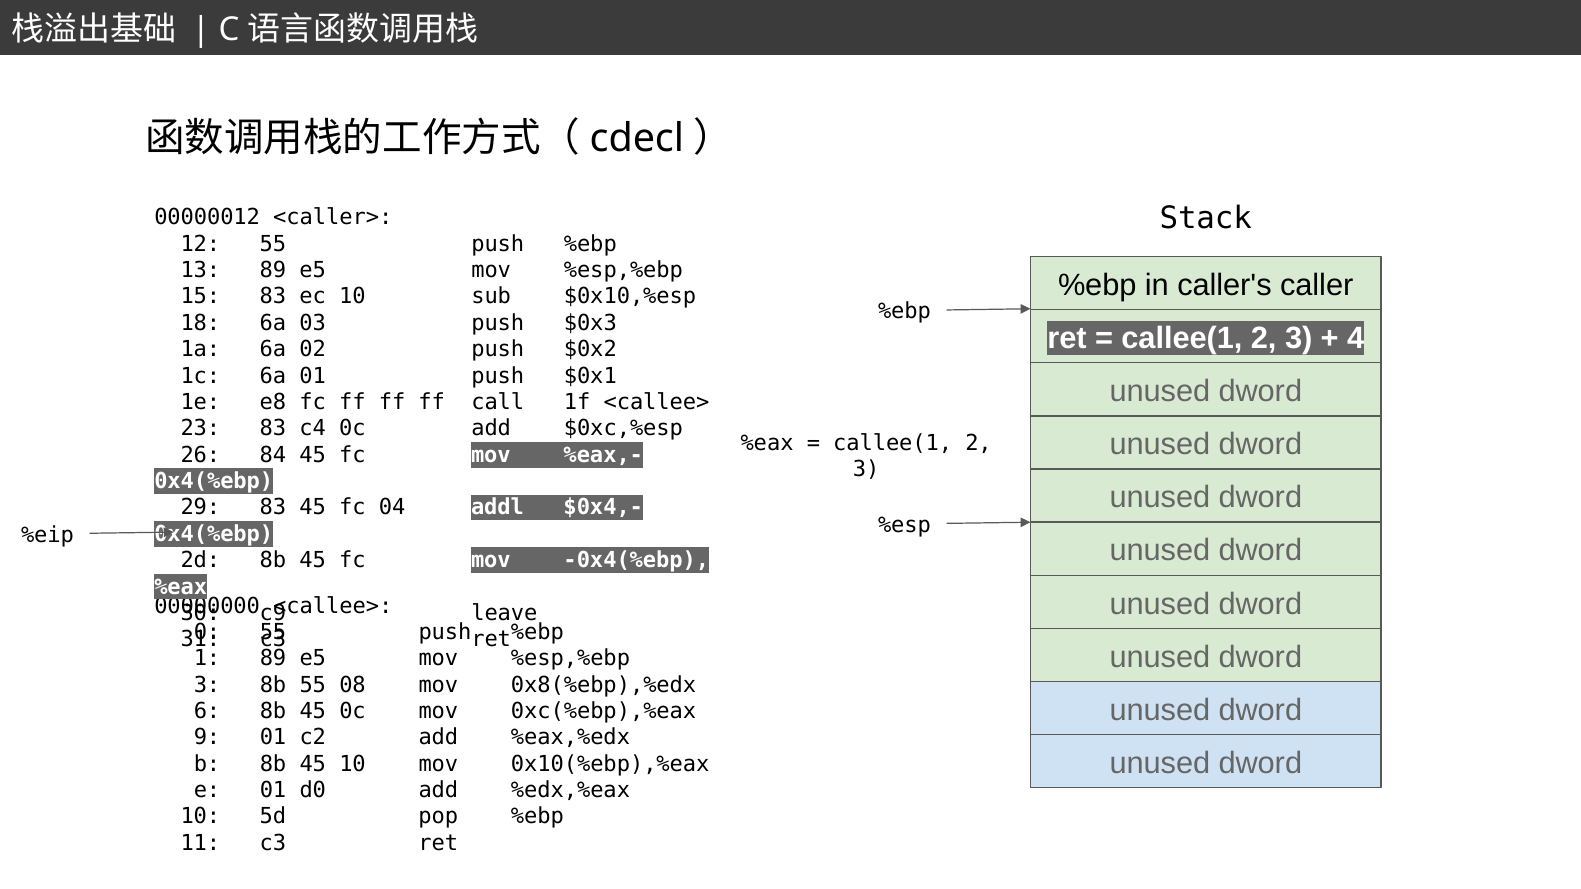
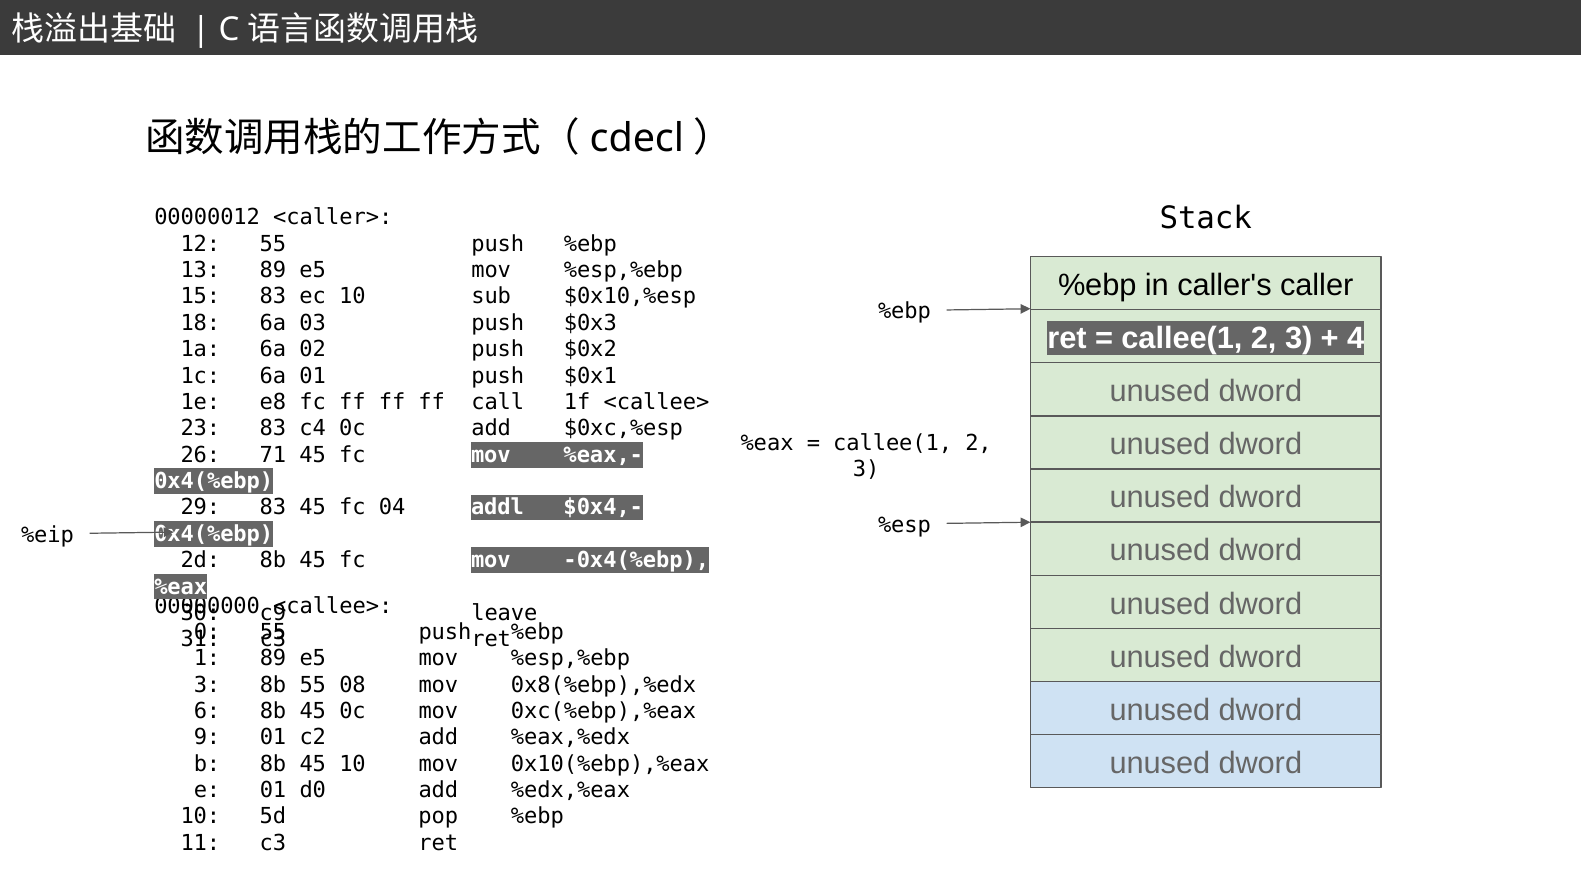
84: 84 -> 71 (273, 455)
